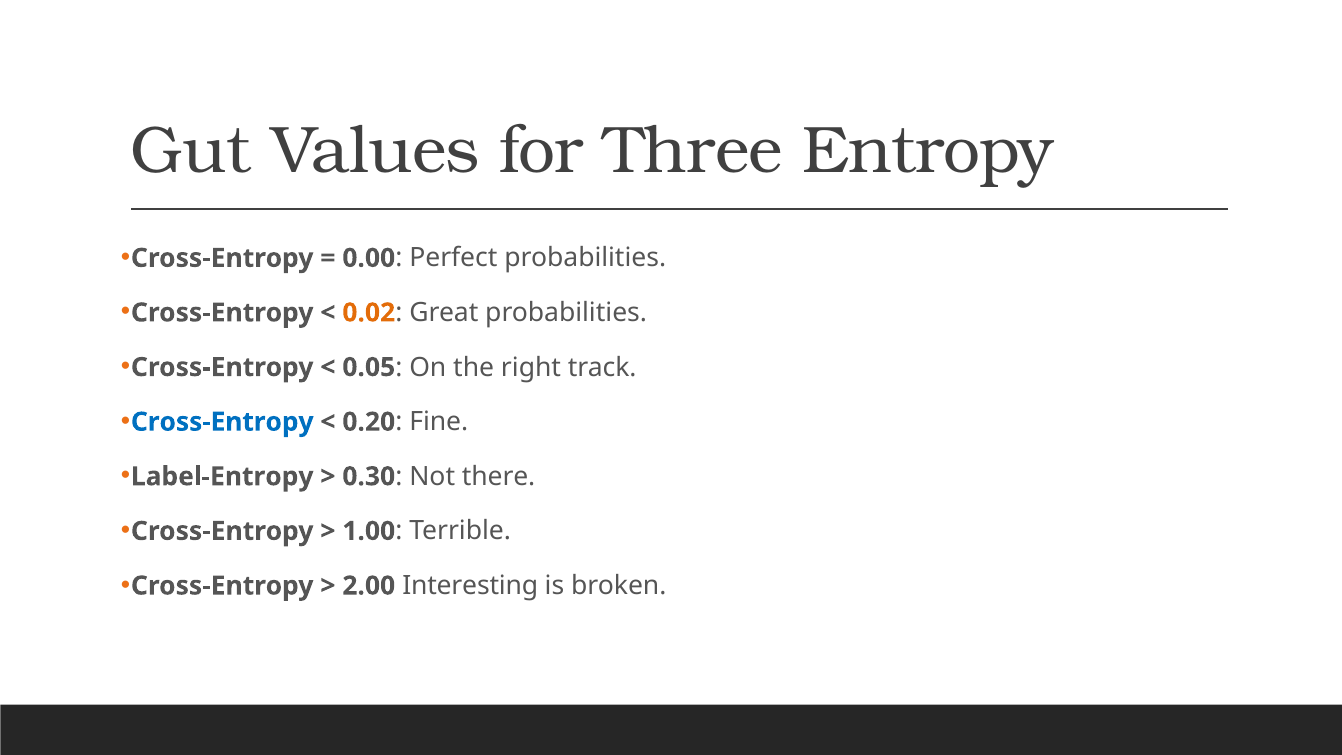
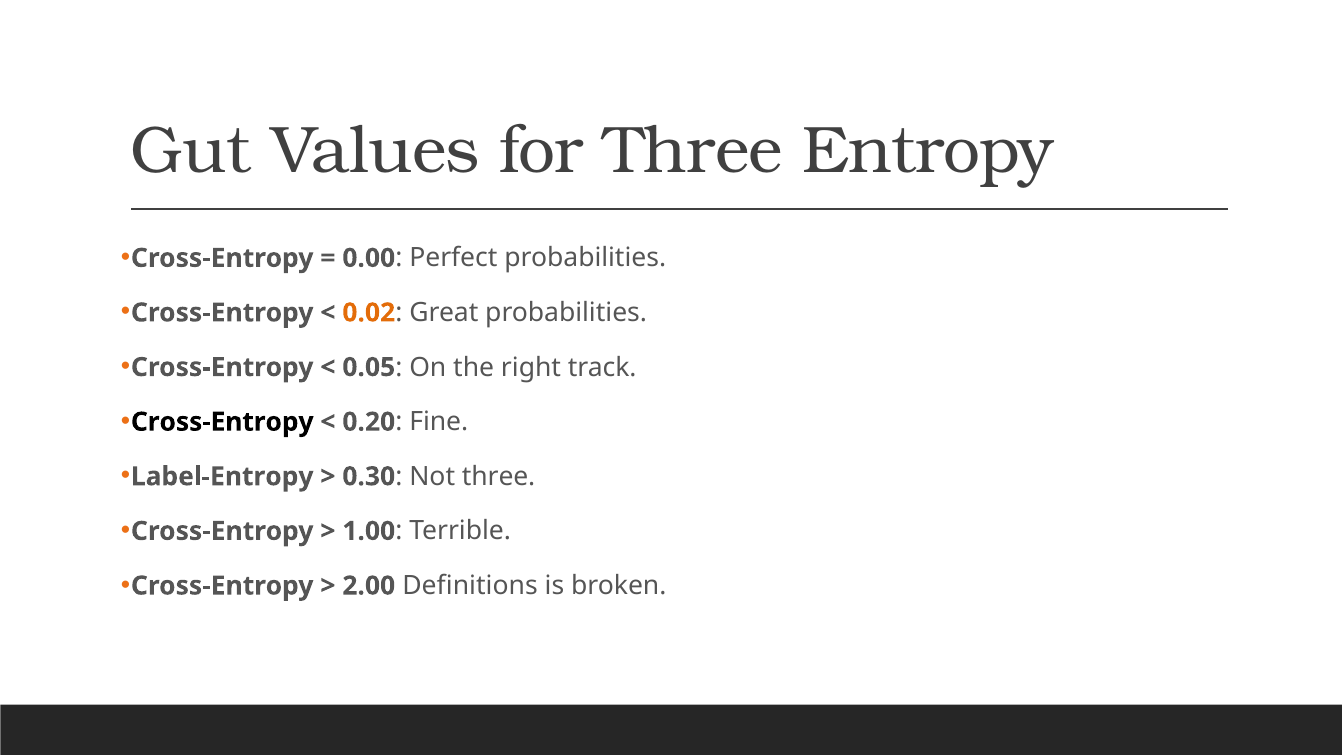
Cross-Entropy colour: blue -> black (222, 422)
Not there: there -> three (499, 476)
Interesting: Interesting -> Definitions (470, 586)
